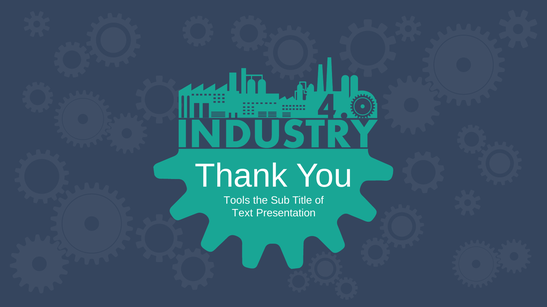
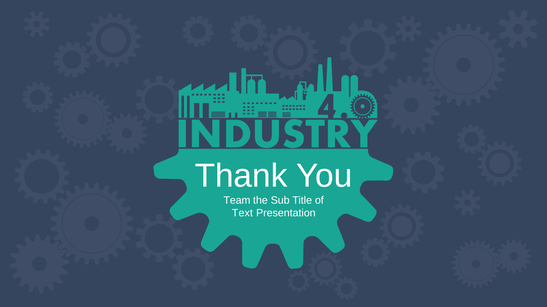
Tools: Tools -> Team (237, 201)
